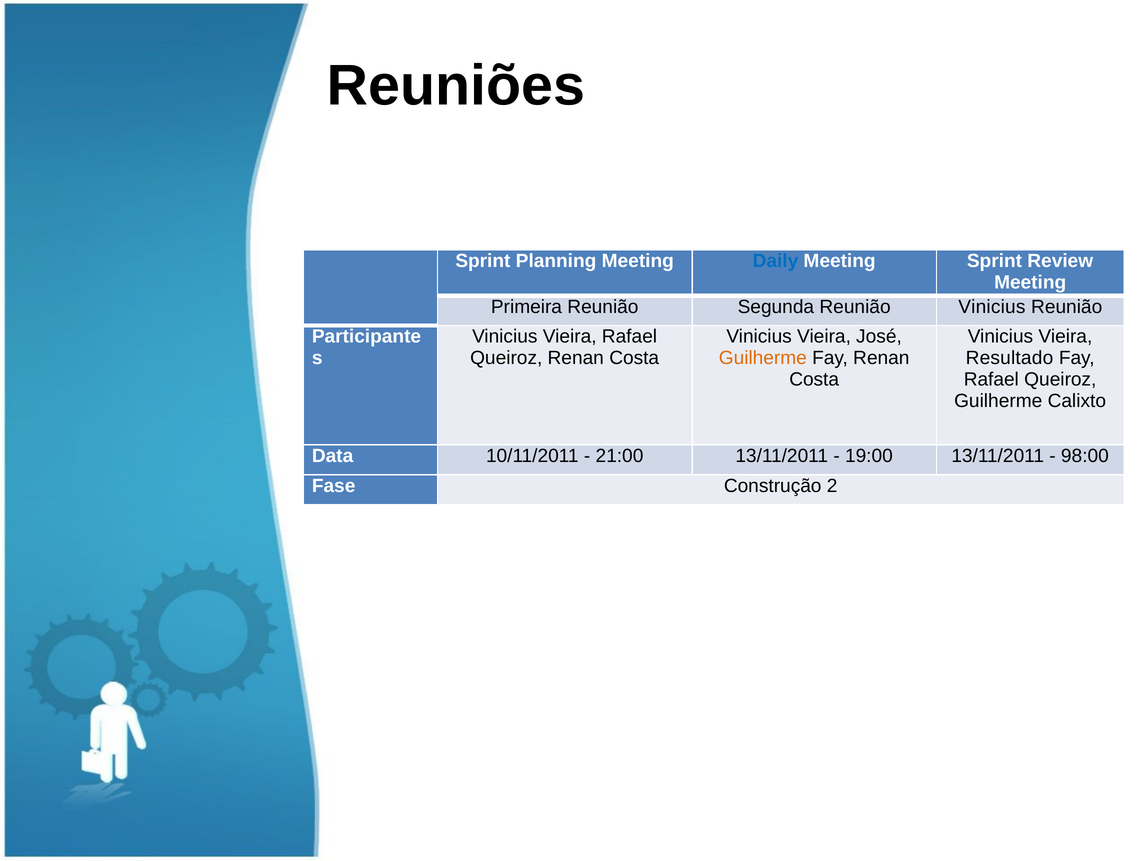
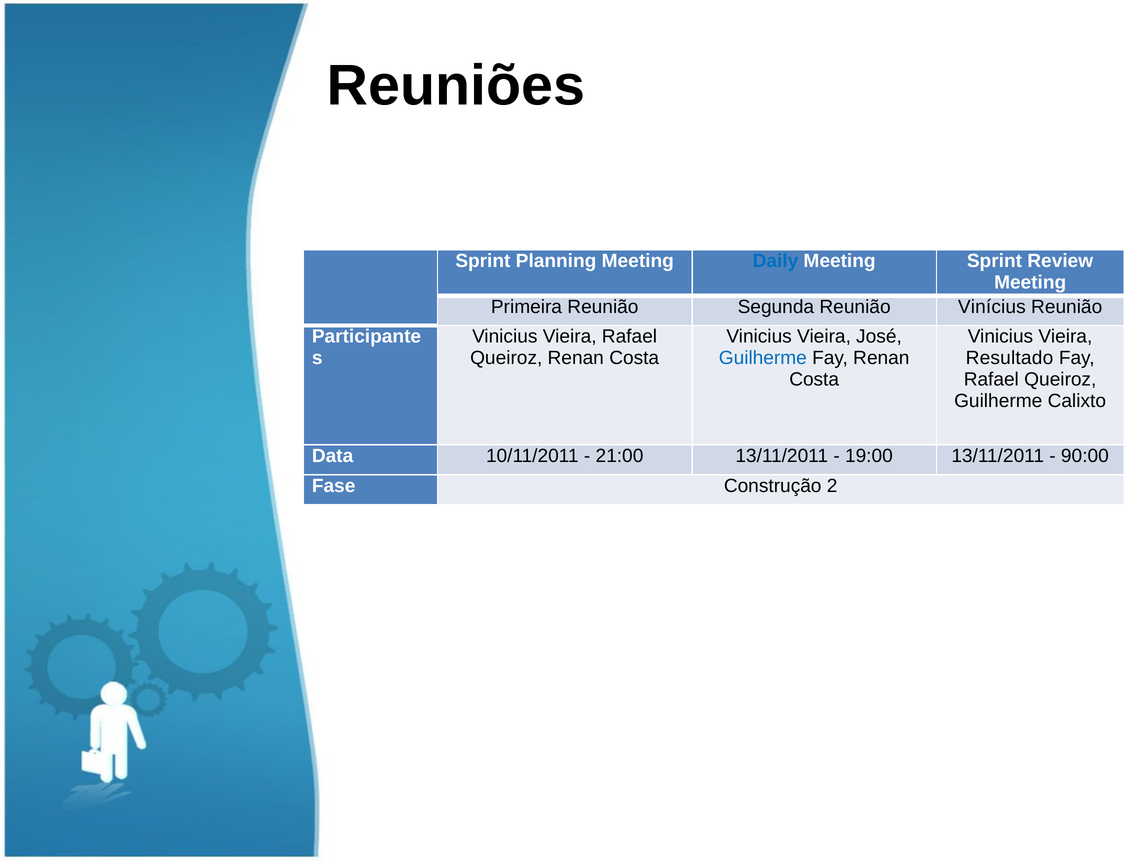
Reunião Vinicius: Vinicius -> Vinícius (992, 307)
Guilherme colour: orange -> blue (763, 358)
98:00: 98:00 -> 90:00 (1085, 456)
